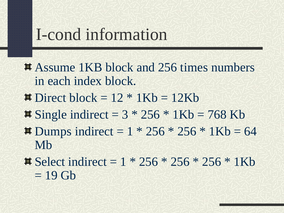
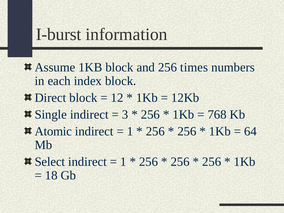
I-cond: I-cond -> I-burst (59, 34)
Dumps: Dumps -> Atomic (53, 131)
19: 19 -> 18 (51, 175)
